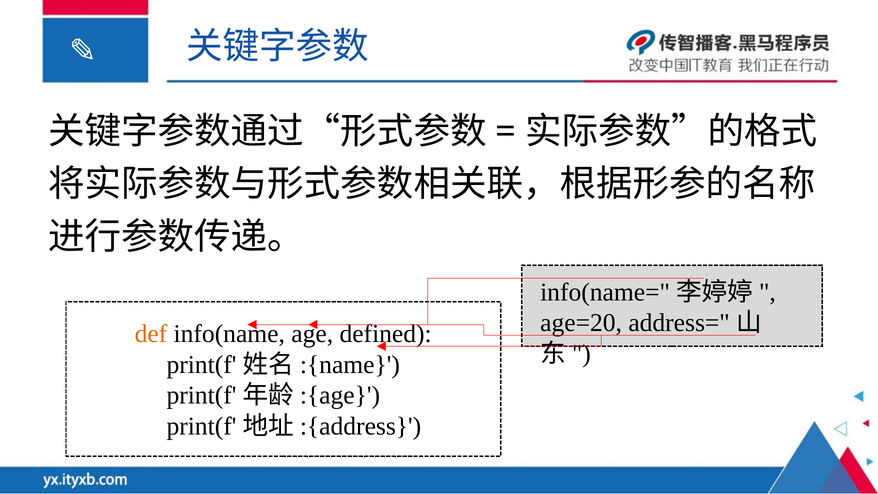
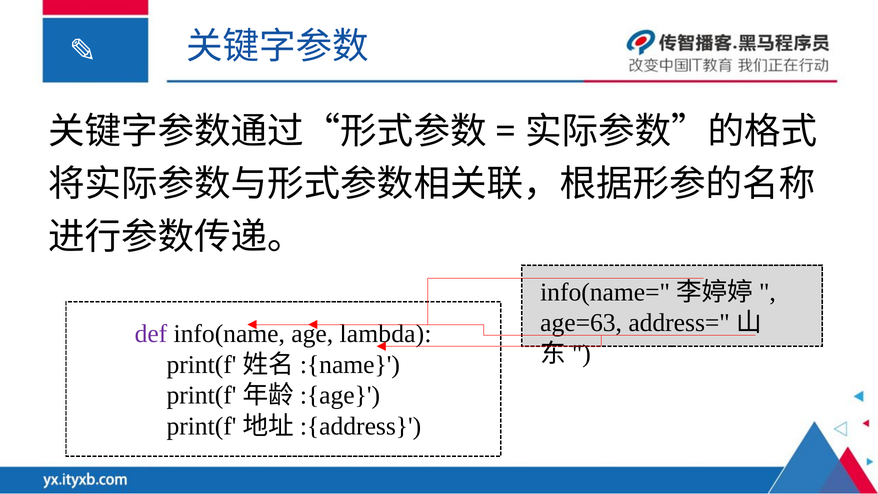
age=20: age=20 -> age=63 (581, 323)
def colour: orange -> purple (151, 334)
defined: defined -> lambda (386, 334)
